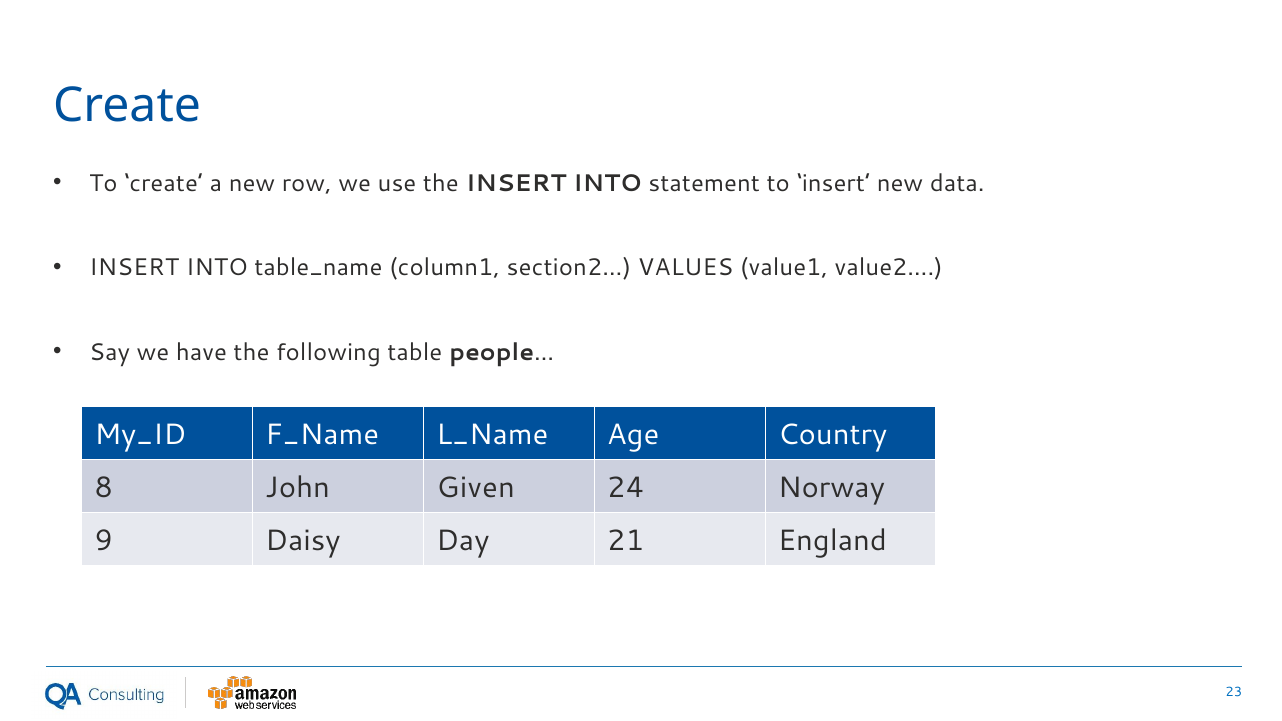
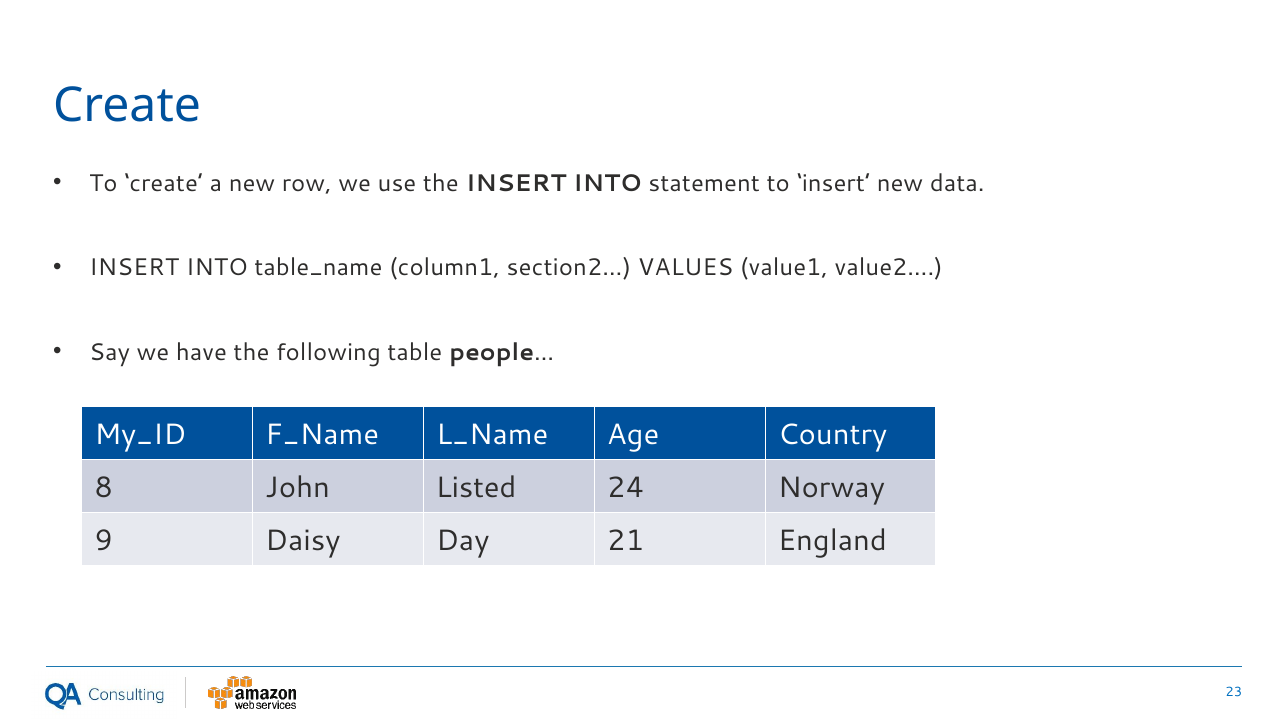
Given: Given -> Listed (476, 488)
